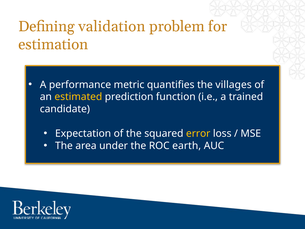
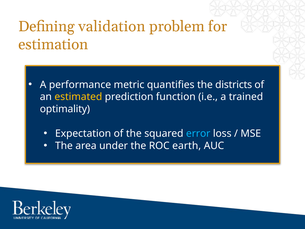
villages: villages -> districts (234, 85)
candidate: candidate -> optimality (65, 109)
error colour: yellow -> light blue (198, 133)
